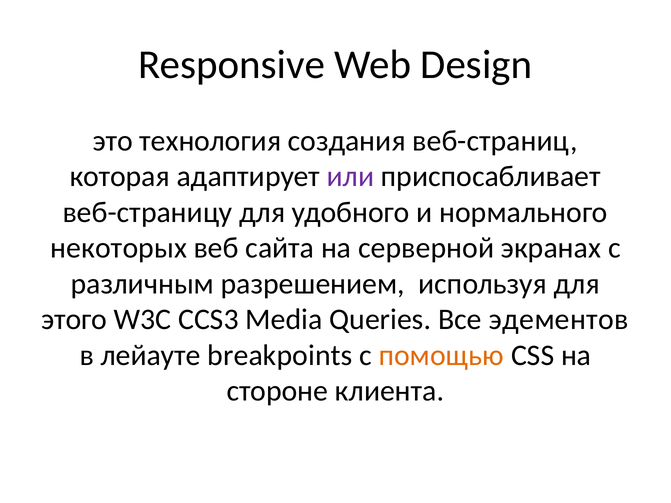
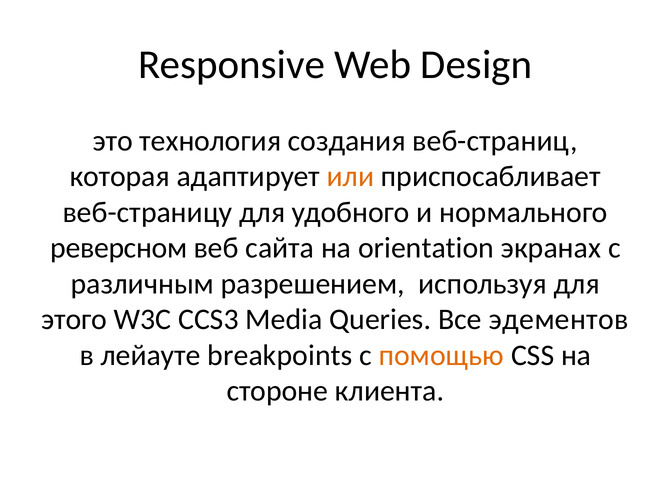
или colour: purple -> orange (350, 177)
некоторых: некоторых -> реверсном (119, 248)
серверной: серверной -> orientation (426, 248)
